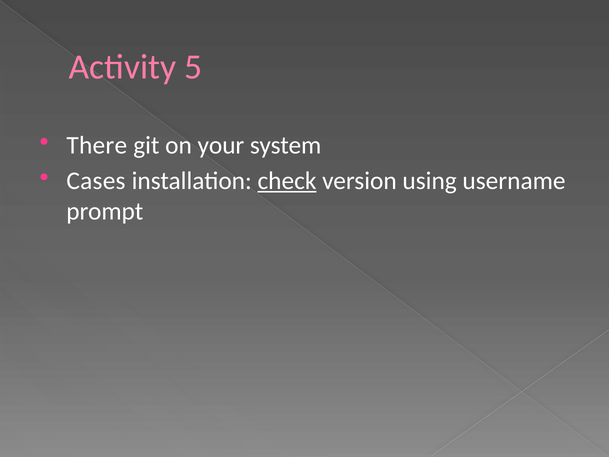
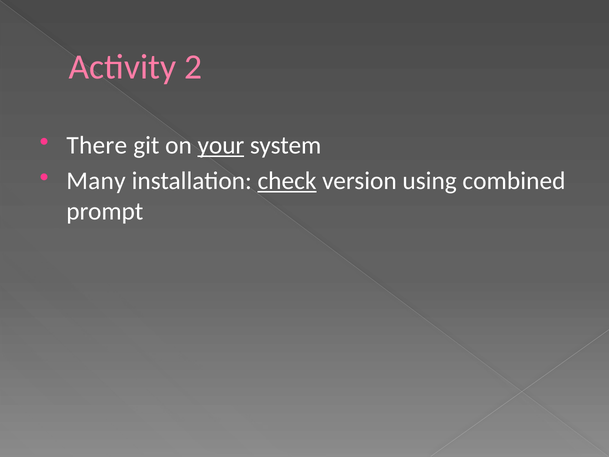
5: 5 -> 2 (193, 67)
your underline: none -> present (221, 145)
Cases: Cases -> Many (96, 181)
username: username -> combined (514, 181)
